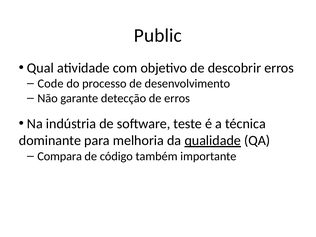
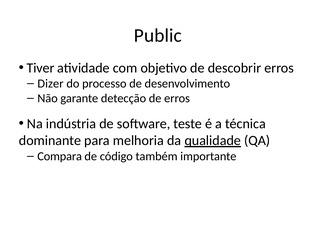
Qual: Qual -> Tiver (41, 68)
Code: Code -> Dizer (51, 84)
